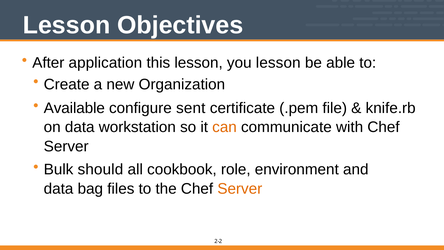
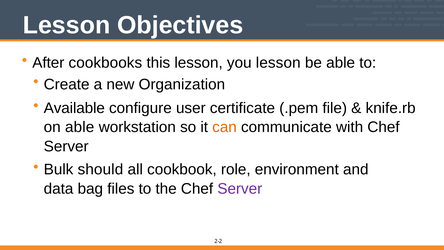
application: application -> cookbooks (105, 63)
sent: sent -> user (191, 108)
on data: data -> able (80, 127)
Server colour: orange -> purple (240, 188)
